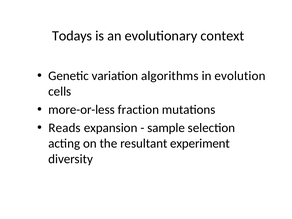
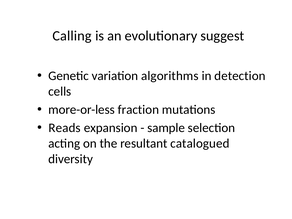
Todays: Todays -> Calling (72, 36)
context: context -> suggest (222, 36)
evolution: evolution -> detection (240, 76)
experiment: experiment -> catalogued (200, 143)
